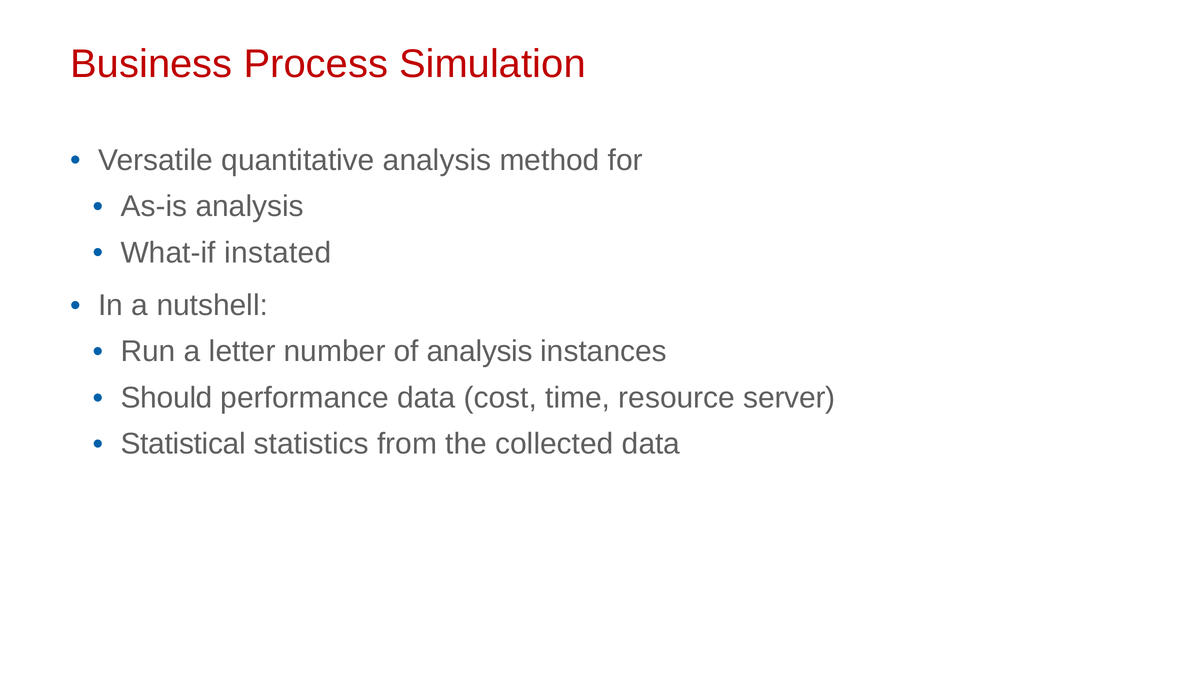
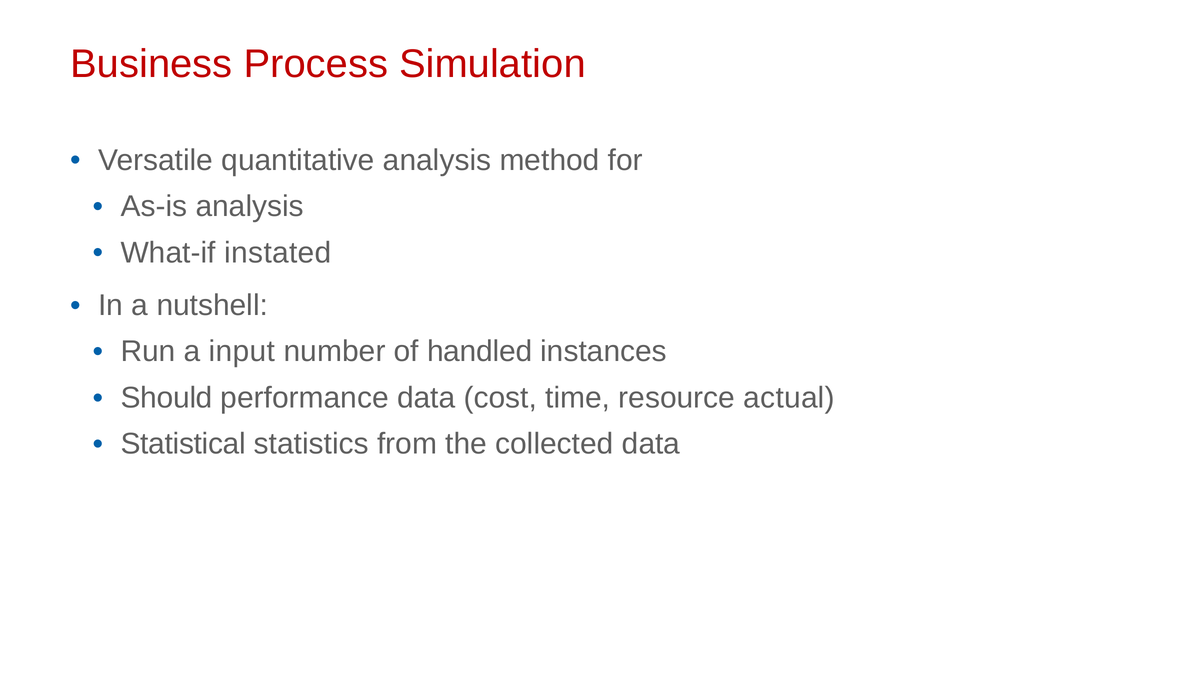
letter: letter -> input (242, 352)
of analysis: analysis -> handled (480, 352)
server: server -> actual (789, 398)
